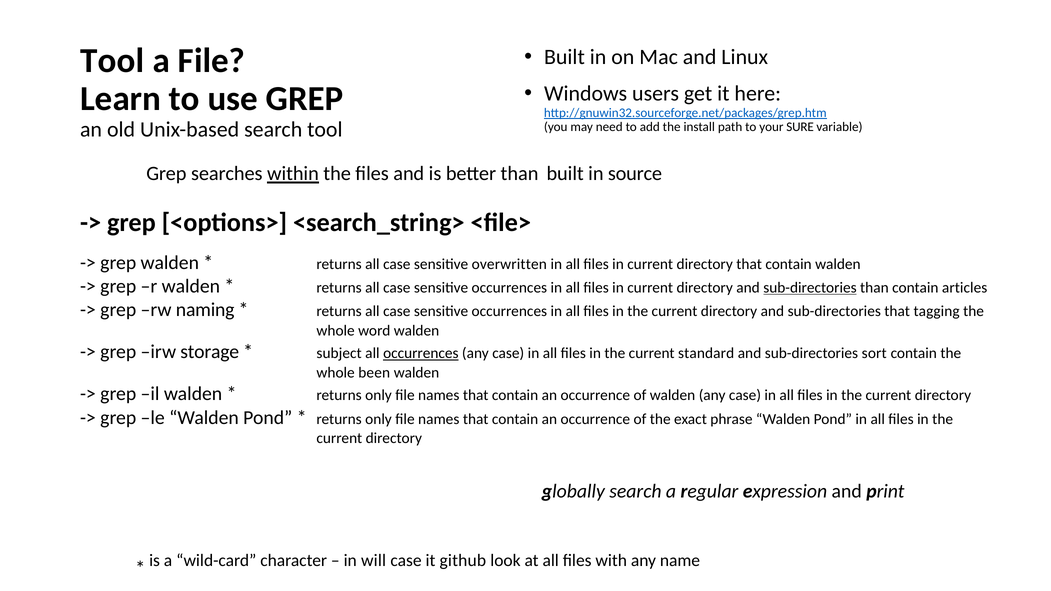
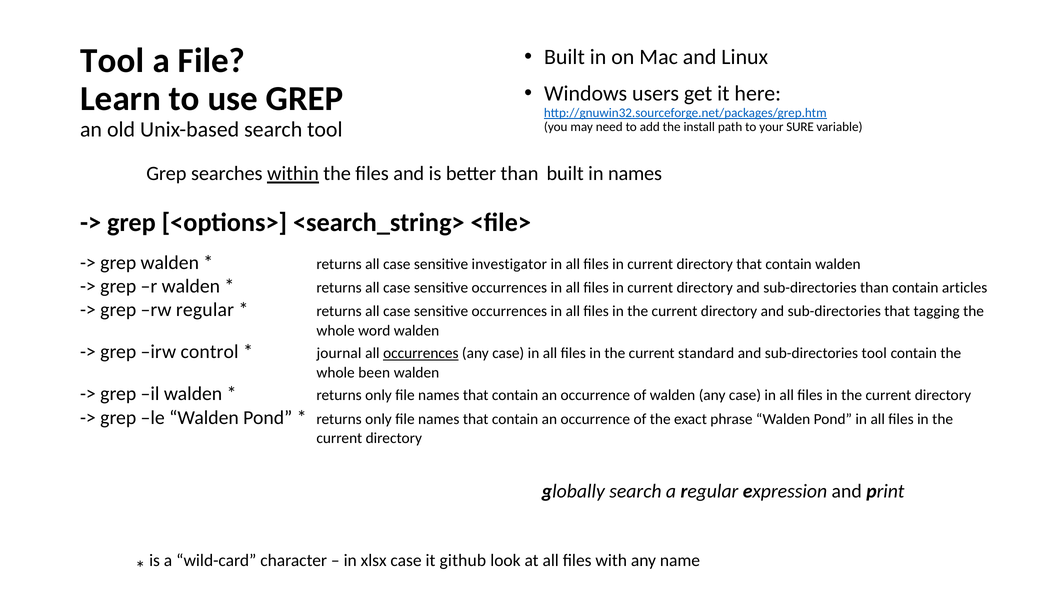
in source: source -> names (635, 174)
overwritten: overwritten -> investigator (509, 264)
sub-directories underline: present -> none (810, 288)
rw naming: naming -> regular (205, 310)
storage: storage -> control (210, 352)
subject: subject -> journal (339, 353)
sub-directories sort: sort -> tool (874, 353)
will: will -> xlsx (374, 561)
